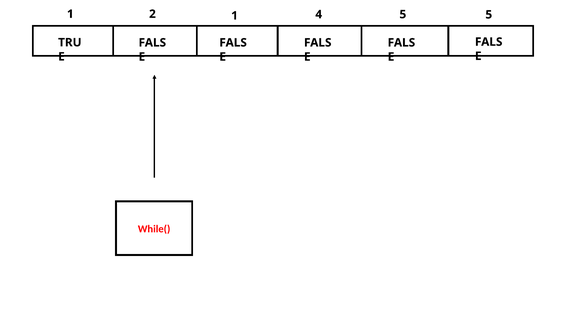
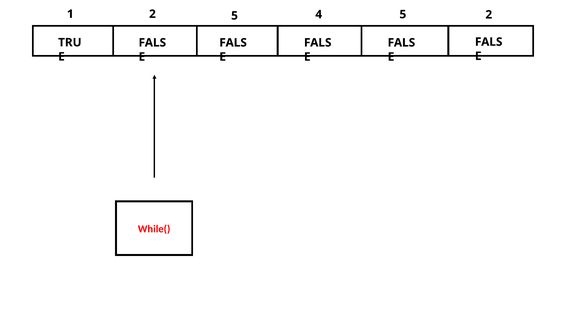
2 1: 1 -> 5 (235, 16)
5 5: 5 -> 2 (489, 15)
